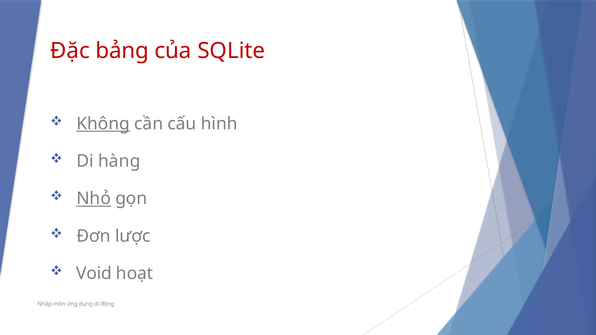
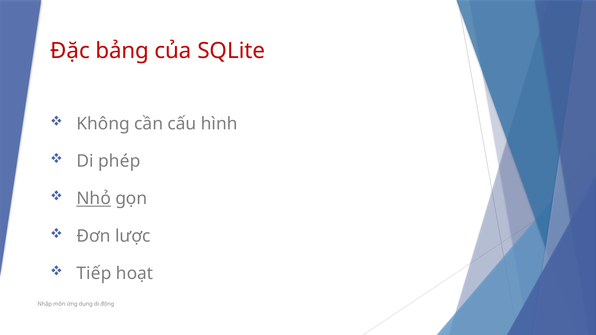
Không underline: present -> none (103, 124)
hàng: hàng -> phép (119, 161)
Void: Void -> Tiếp (94, 274)
